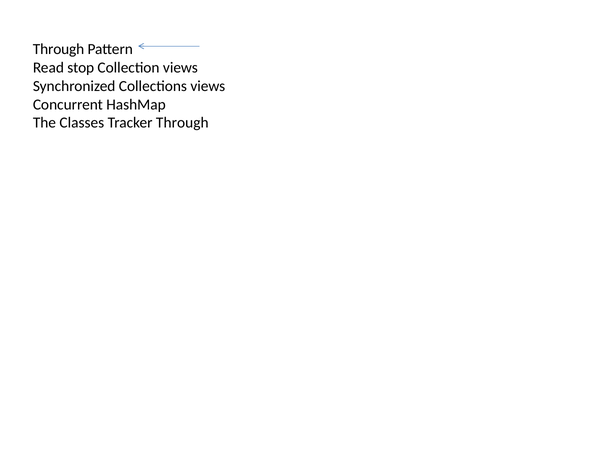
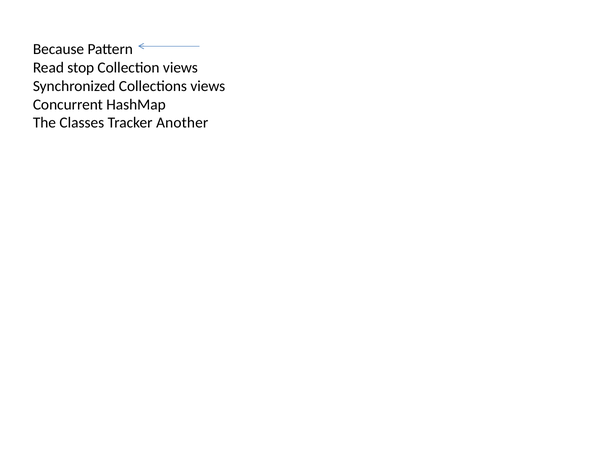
Through: Through -> Because (58, 49)
Tracker Through: Through -> Another (182, 123)
